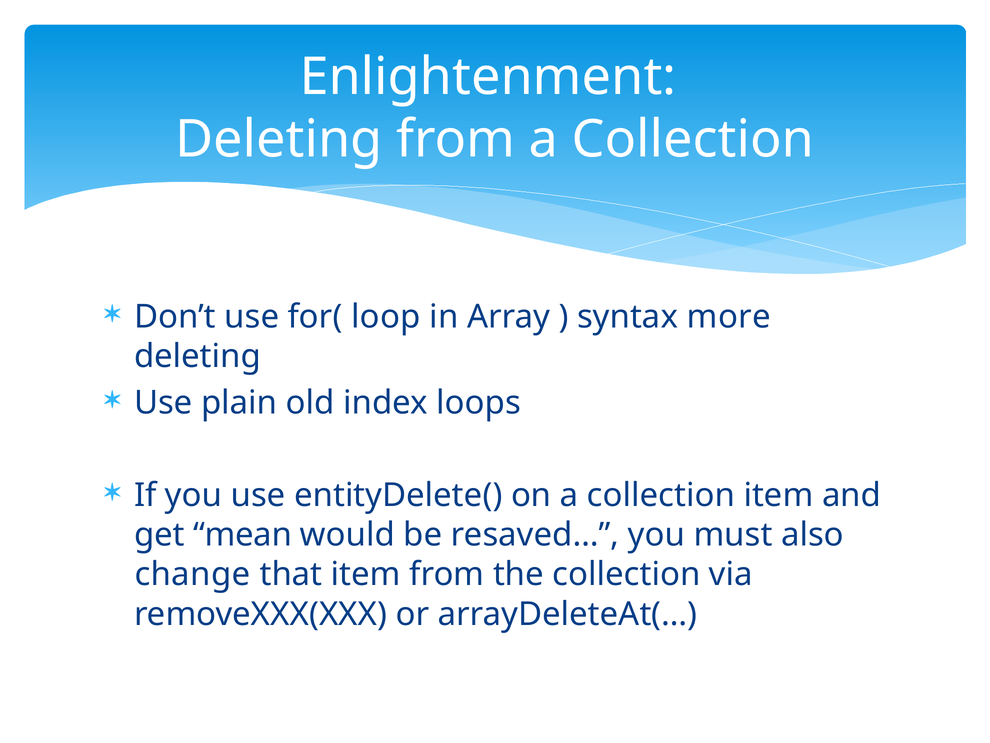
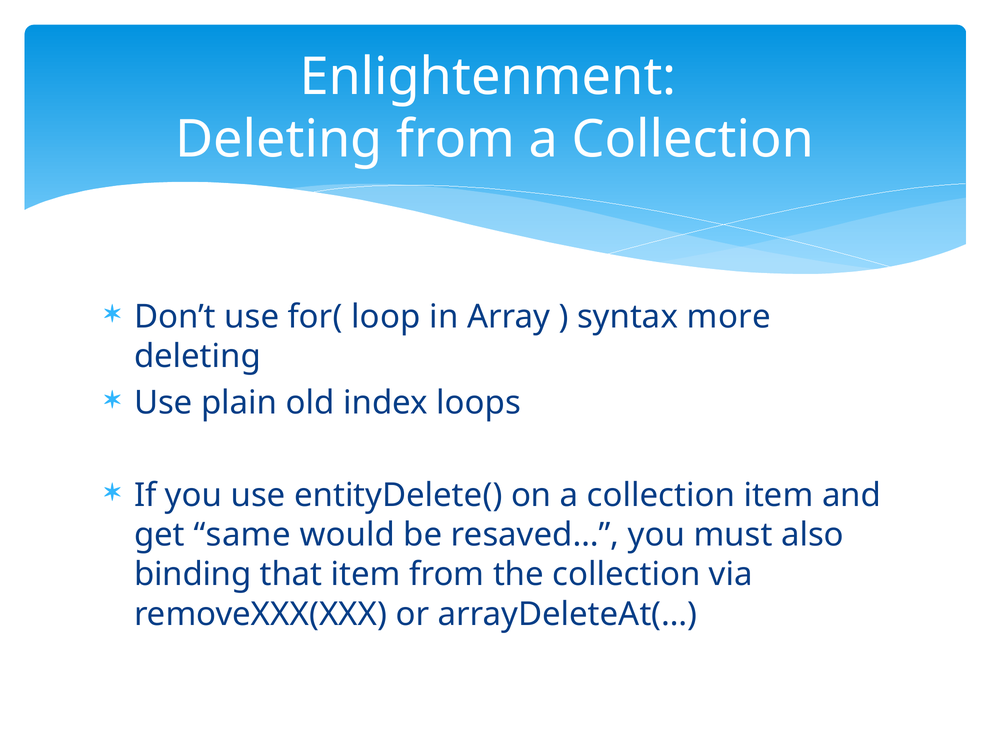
mean: mean -> same (242, 535)
change: change -> binding (193, 574)
